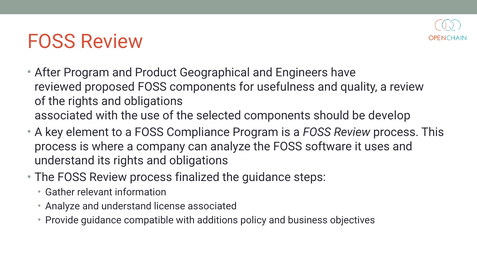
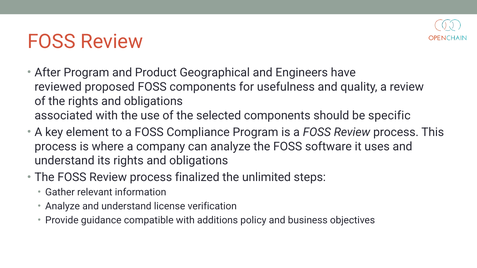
develop: develop -> specific (389, 116)
the guidance: guidance -> unlimited (266, 178)
license associated: associated -> verification (212, 206)
